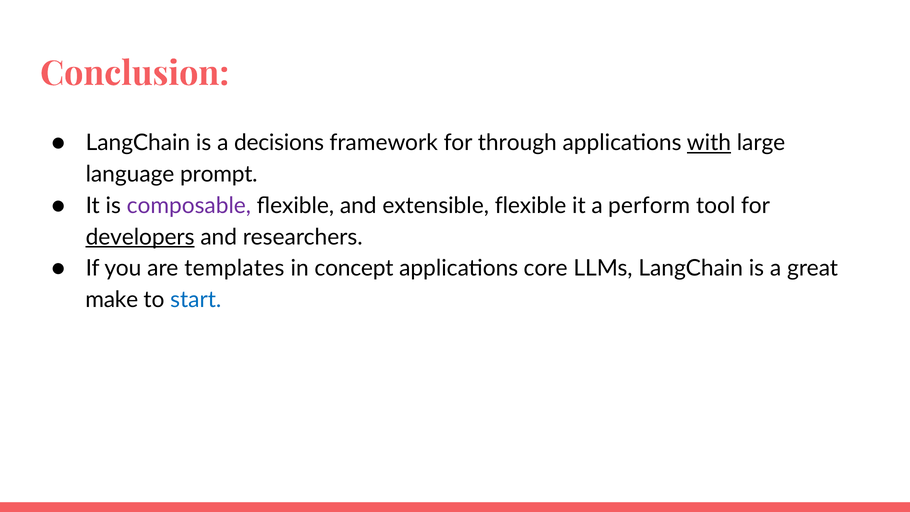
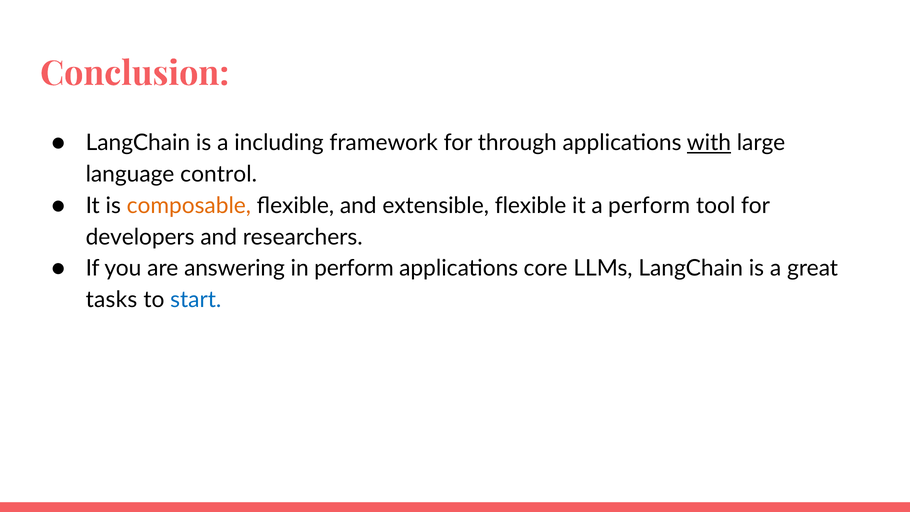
decisions: decisions -> including (279, 143)
prompt: prompt -> control (219, 174)
composable colour: purple -> orange (189, 206)
developers underline: present -> none (140, 237)
templates: templates -> answering (235, 268)
in concept: concept -> perform (354, 268)
make: make -> tasks (112, 300)
